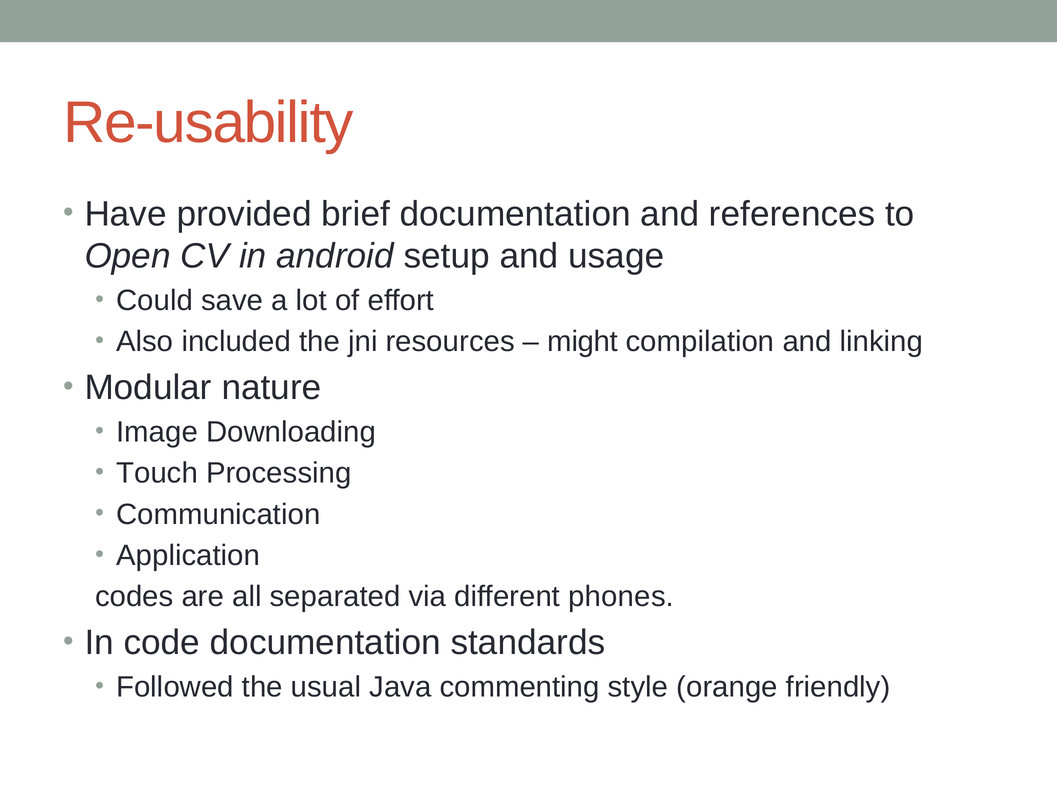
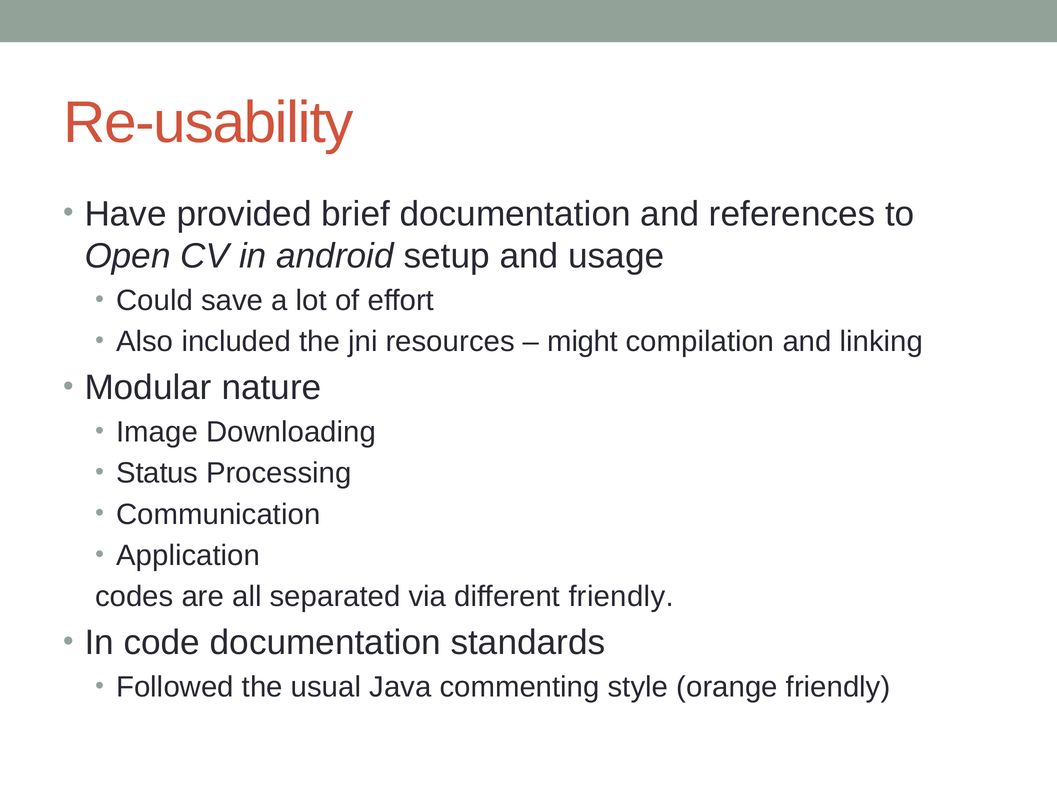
Touch: Touch -> Status (157, 473)
different phones: phones -> friendly (621, 596)
